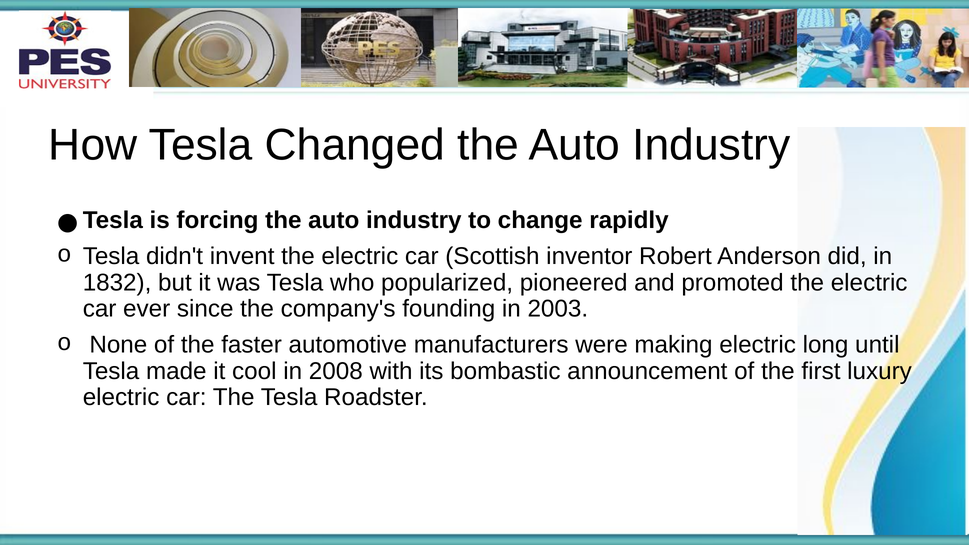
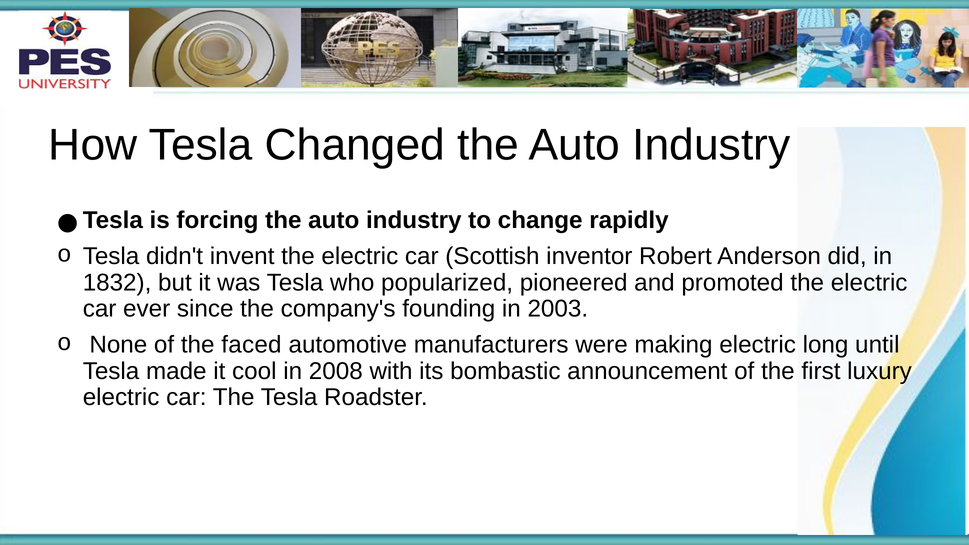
faster: faster -> faced (251, 345)
